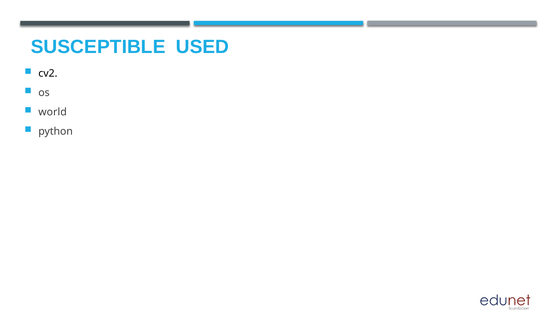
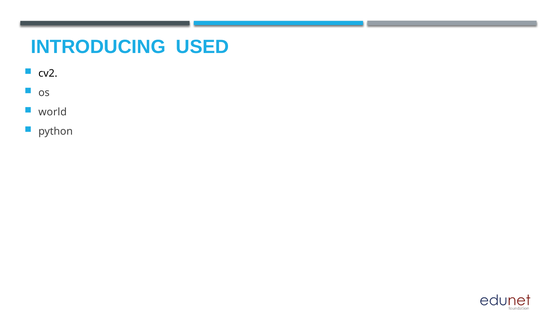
SUSCEPTIBLE: SUSCEPTIBLE -> INTRODUCING (98, 47)
